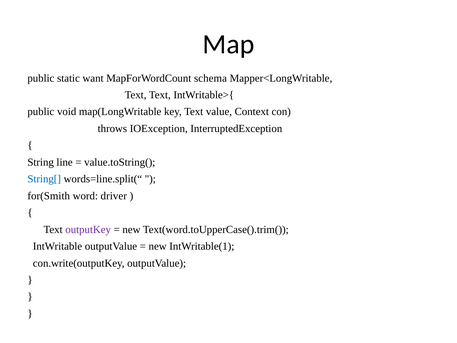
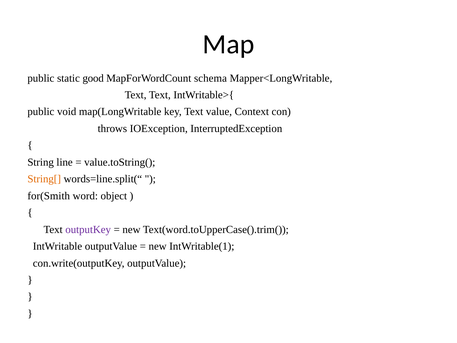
want: want -> good (93, 78)
String[ colour: blue -> orange (44, 179)
driver: driver -> object (114, 196)
